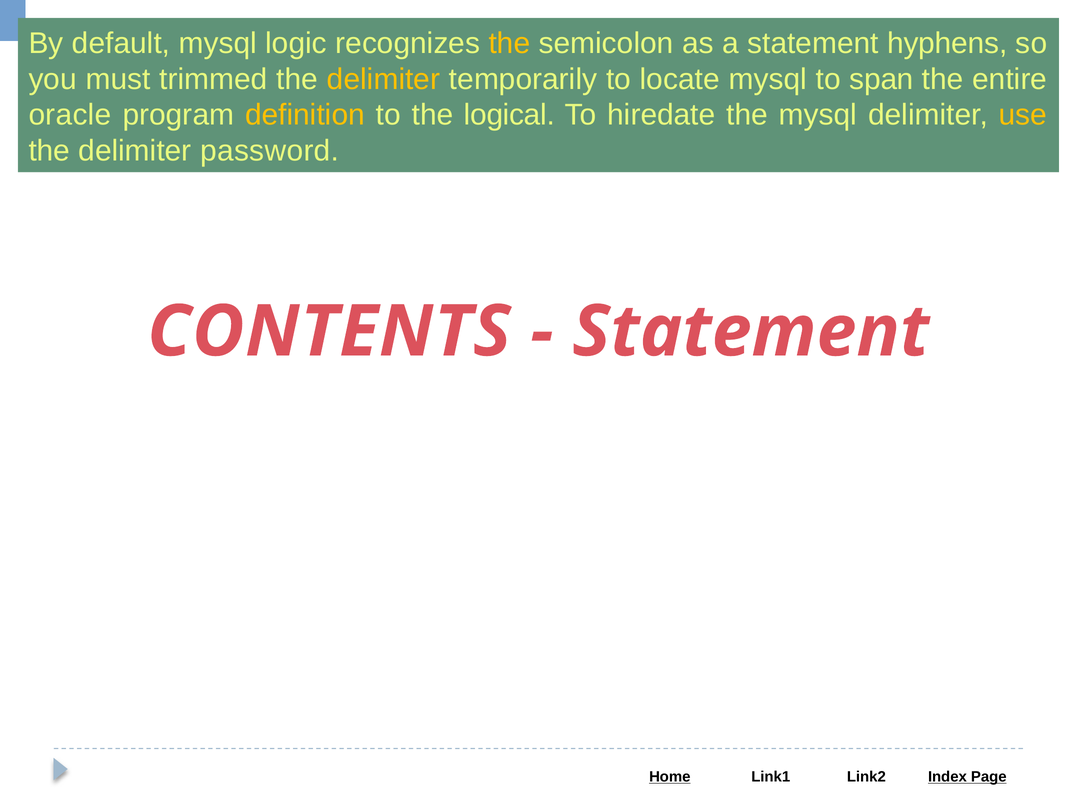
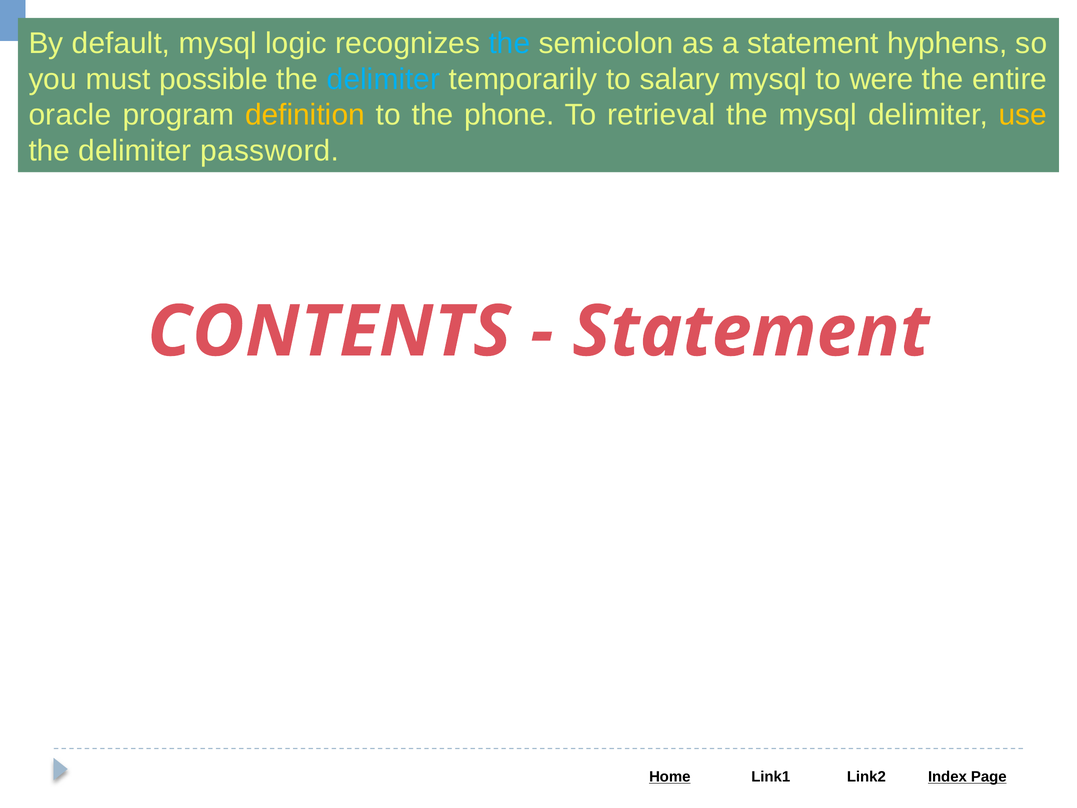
the colour: yellow -> light blue (509, 43)
trimmed: trimmed -> possible (214, 79)
delimiter colour: yellow -> light blue (384, 79)
locate: locate -> salary (680, 79)
span: span -> were (881, 79)
logical: logical -> phone (509, 115)
hiredate: hiredate -> retrieval (661, 115)
